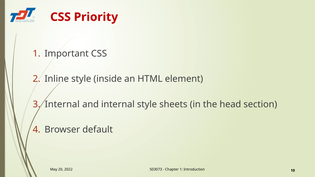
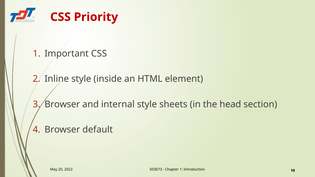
Internal: Internal -> Browser (62, 104)
